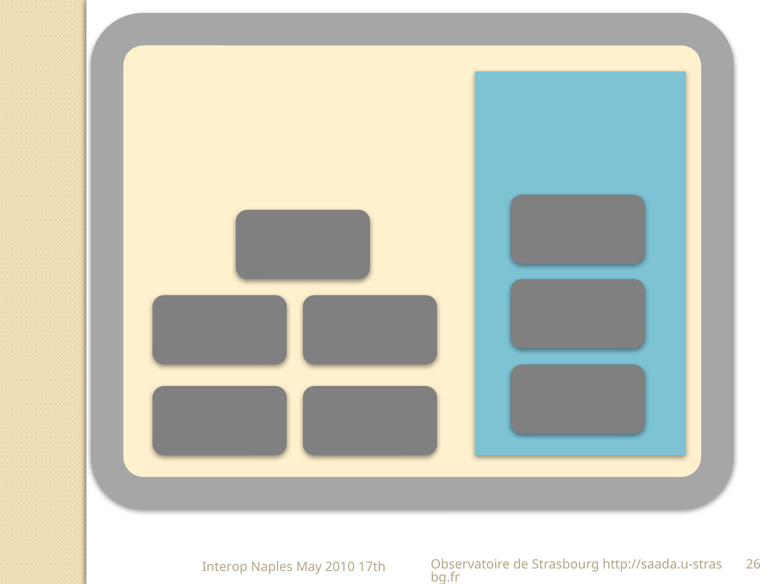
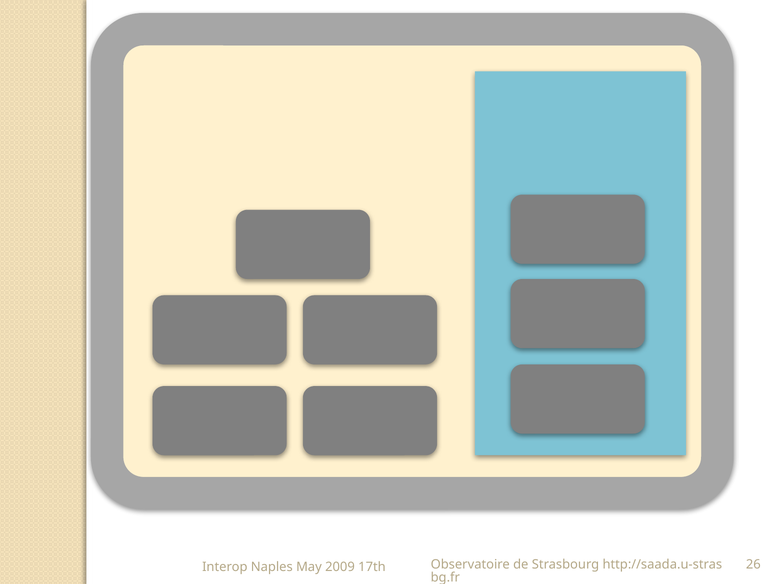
2010: 2010 -> 2009 (340, 567)
